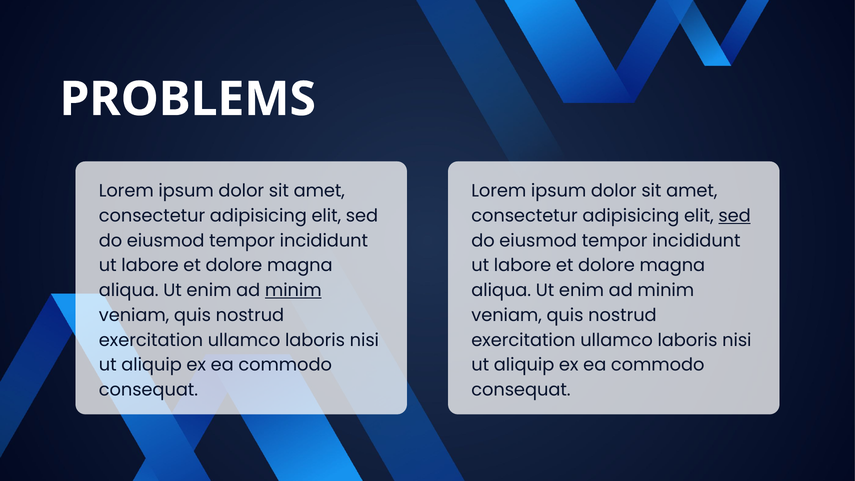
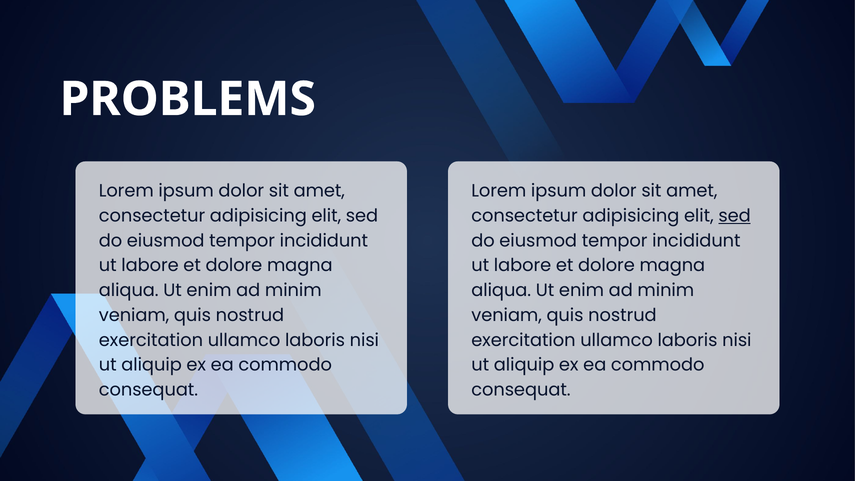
minim underline: present -> none (293, 290)
